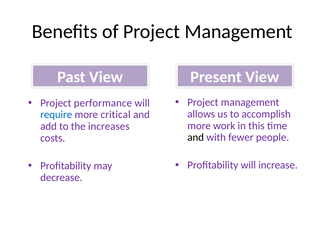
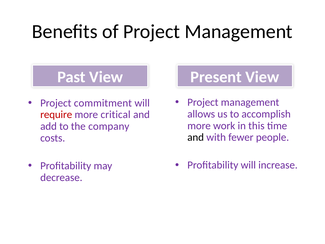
performance: performance -> commitment (103, 103)
require colour: blue -> red (56, 115)
increases: increases -> company (109, 126)
